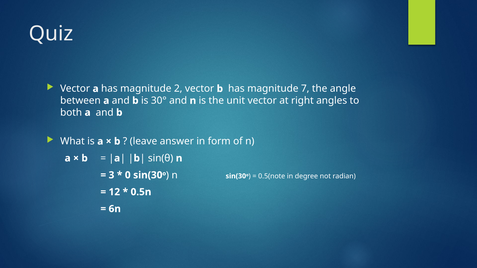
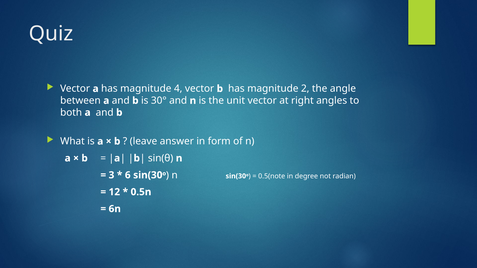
2: 2 -> 4 (178, 89)
7: 7 -> 2 (305, 89)
0: 0 -> 6 (128, 175)
